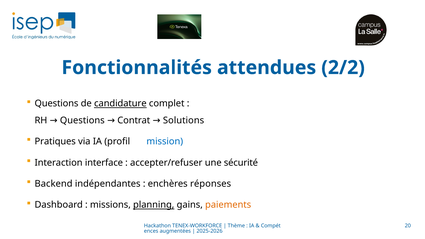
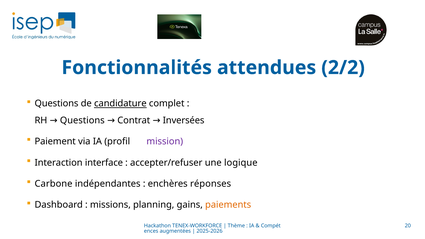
Solutions: Solutions -> Inversées (184, 120)
Pratiques: Pratiques -> Paiement (55, 141)
mission colour: blue -> purple (165, 141)
sécurité: sécurité -> logique (241, 163)
Backend: Backend -> Carbone (54, 184)
planning underline: present -> none (154, 205)
